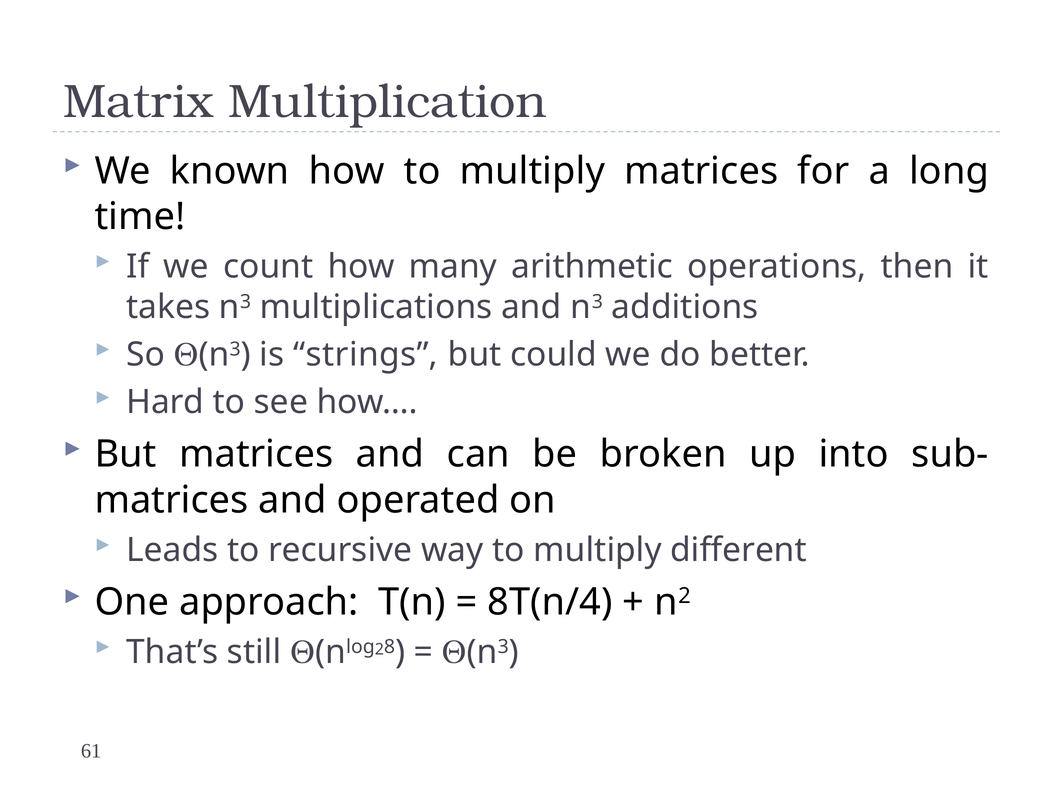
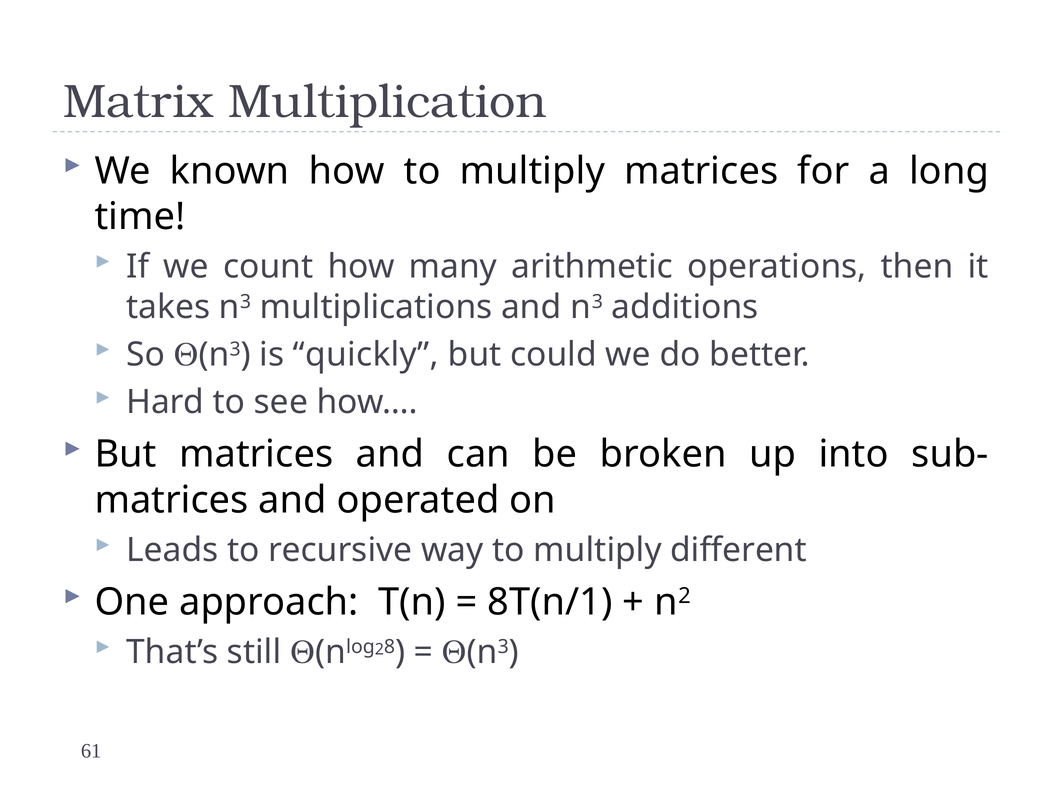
strings: strings -> quickly (366, 355)
8T(n/4: 8T(n/4 -> 8T(n/1 (550, 602)
